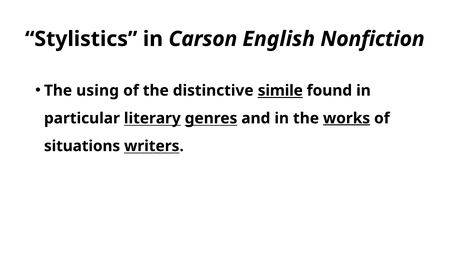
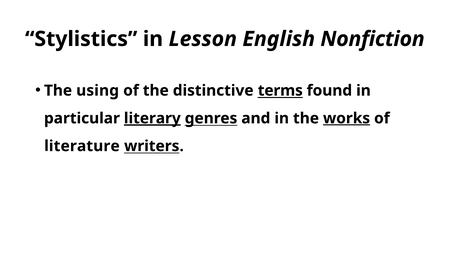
Carson: Carson -> Lesson (203, 39)
simile: simile -> terms (280, 91)
literary underline: none -> present (152, 118)
situations: situations -> literature (82, 146)
